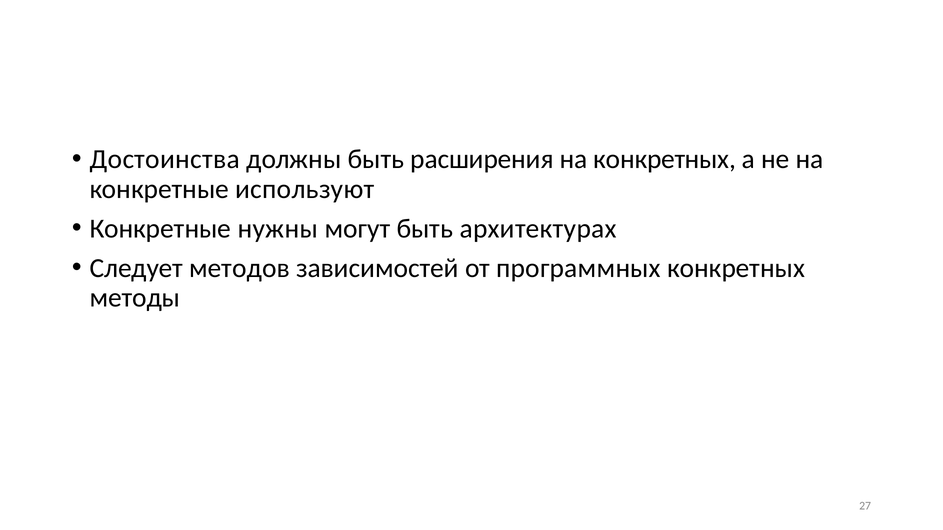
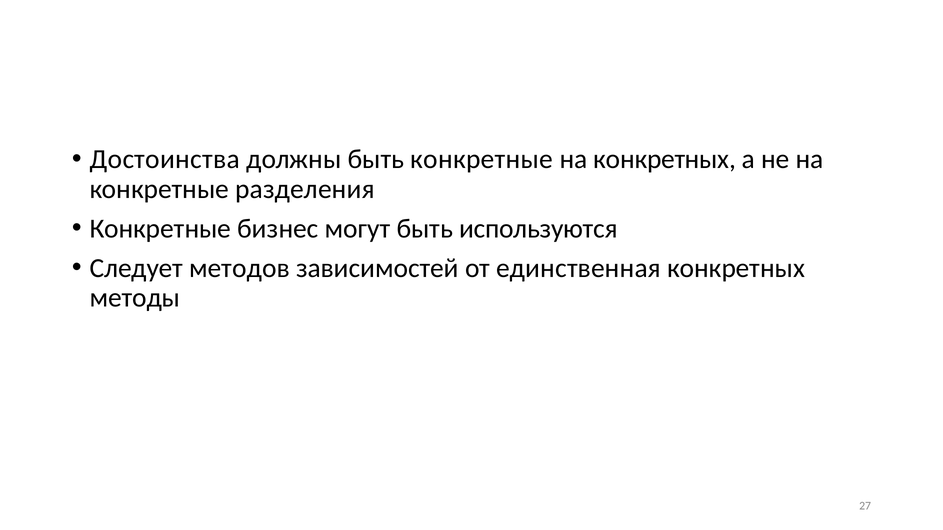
быть расширения: расширения -> конкретные (482, 159)
используют: используют -> разделения (305, 189)
нужны: нужны -> бизнес (278, 229)
архитектурах: архитектурах -> используются (538, 229)
программных: программных -> единственная (579, 268)
